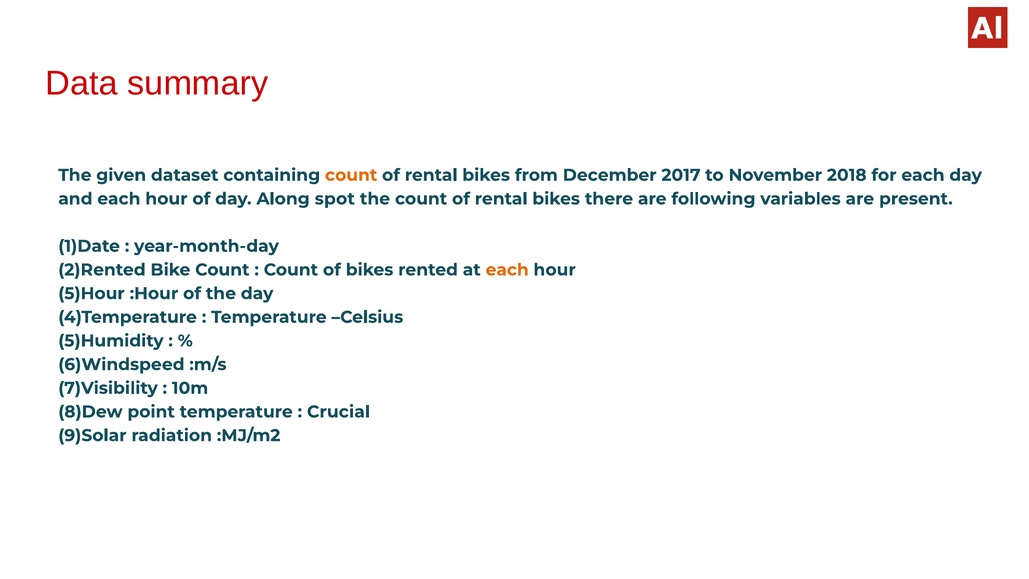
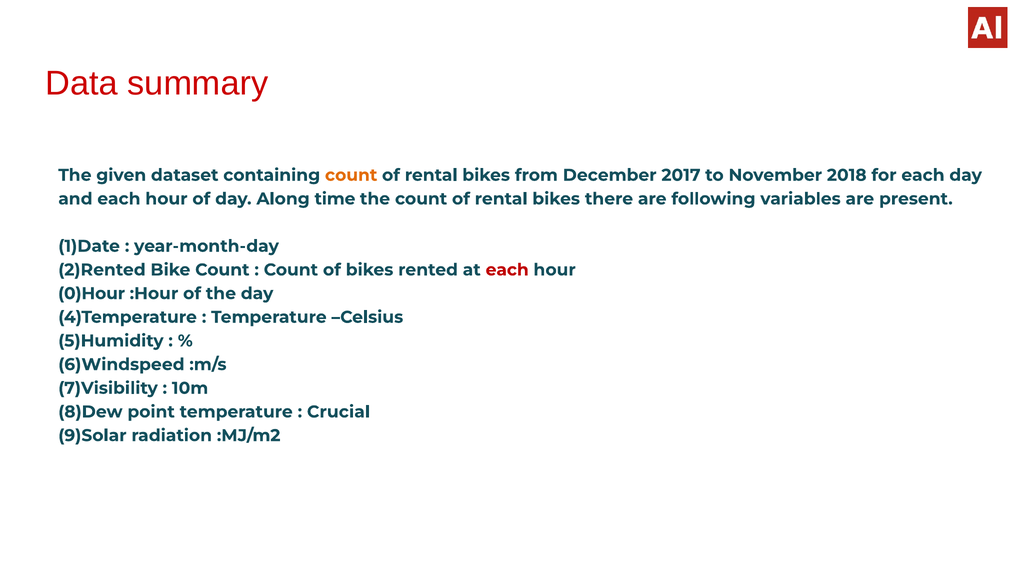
spot: spot -> time (335, 199)
each colour: orange -> red (507, 270)
5)Hour: 5)Hour -> 0)Hour (92, 293)
